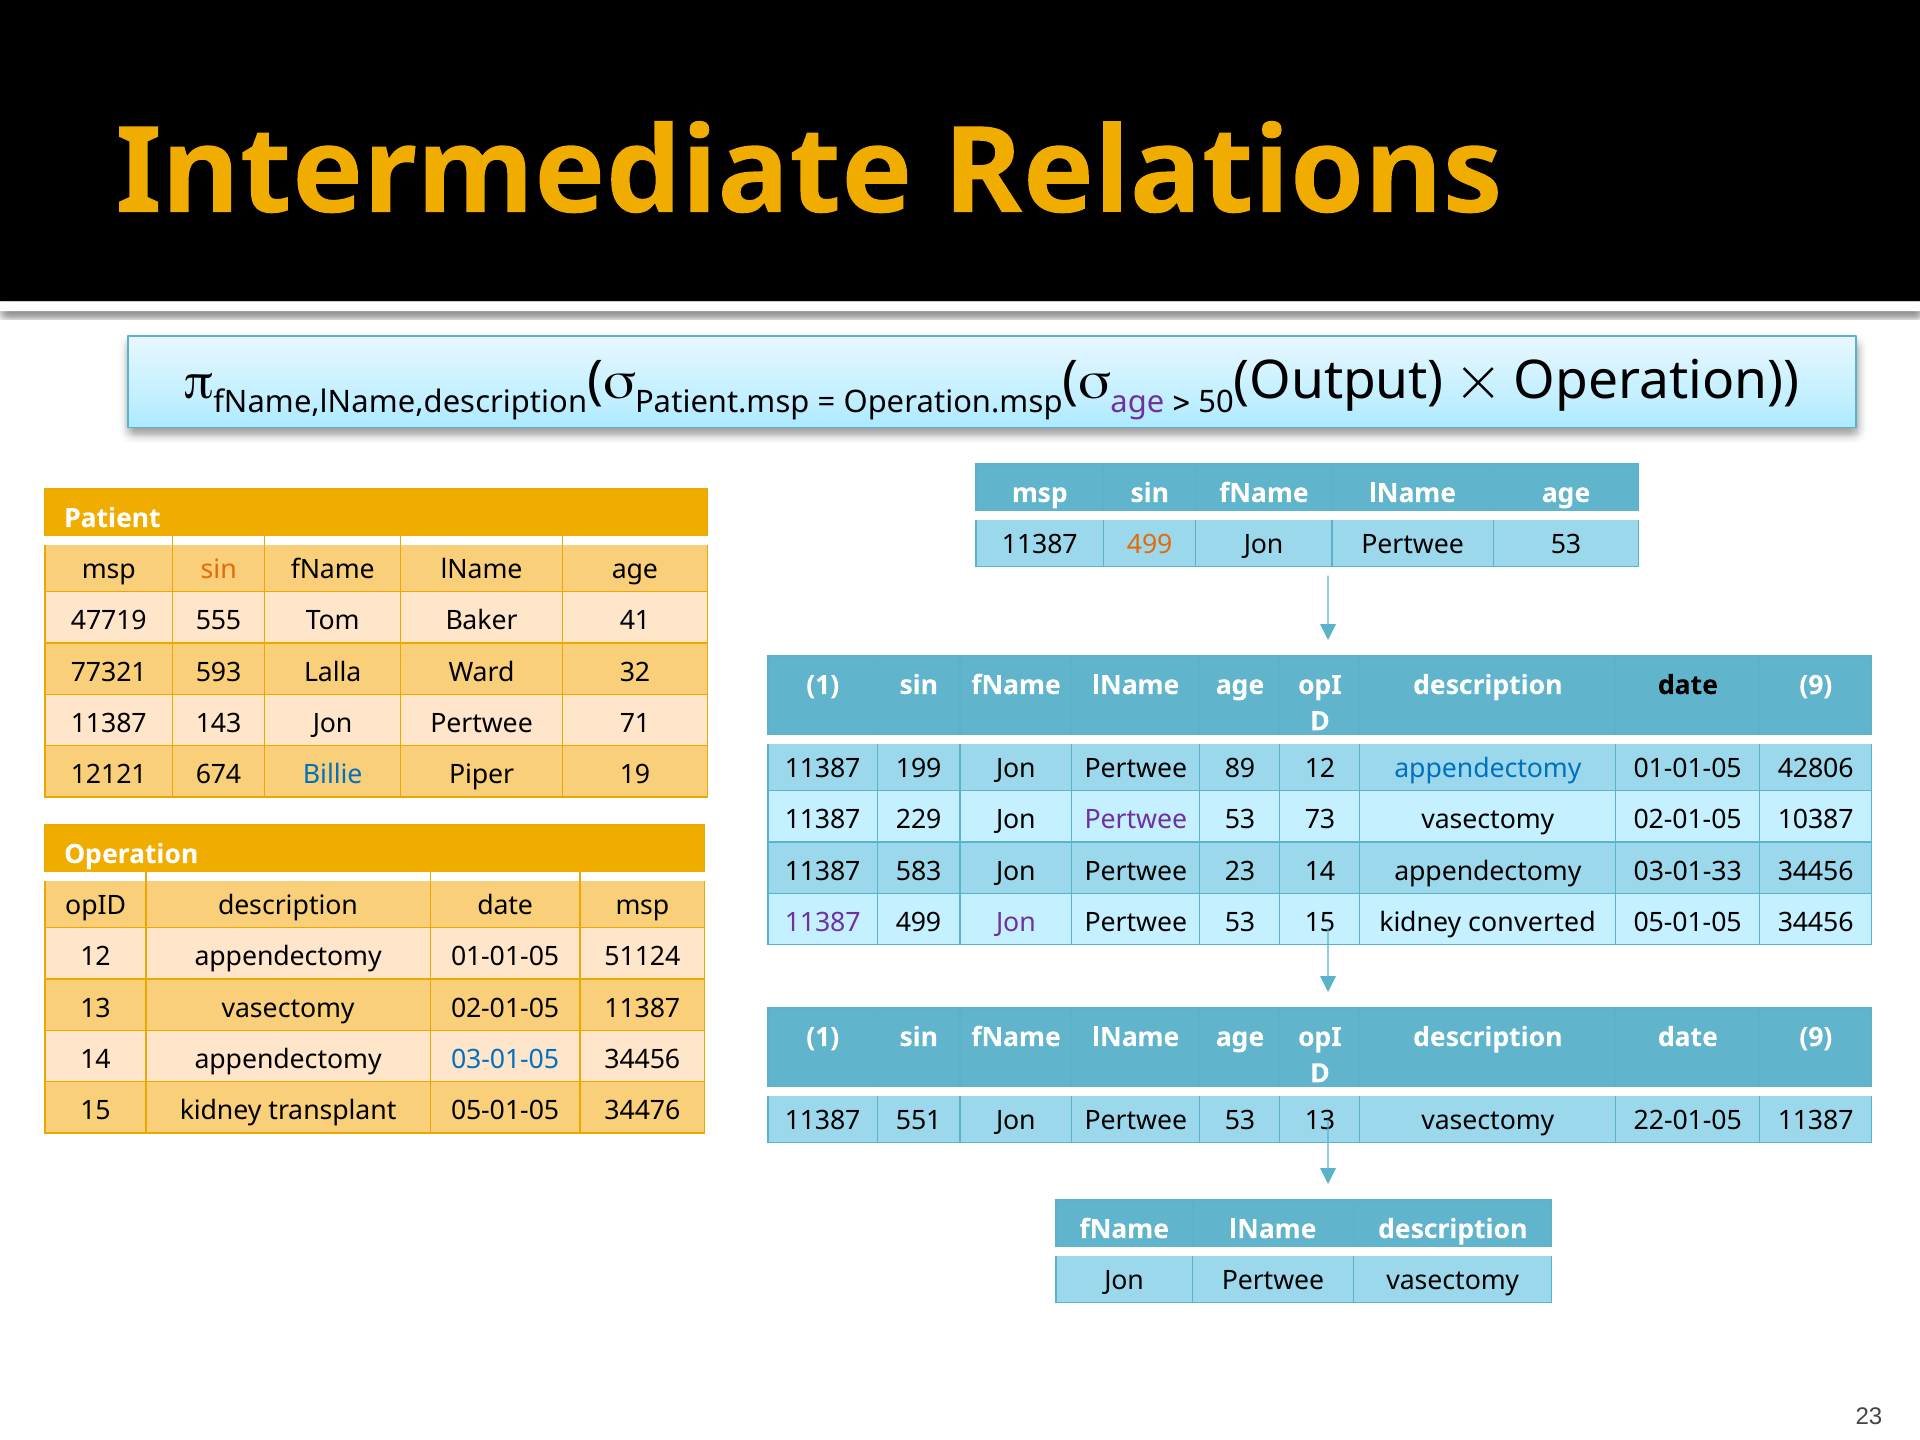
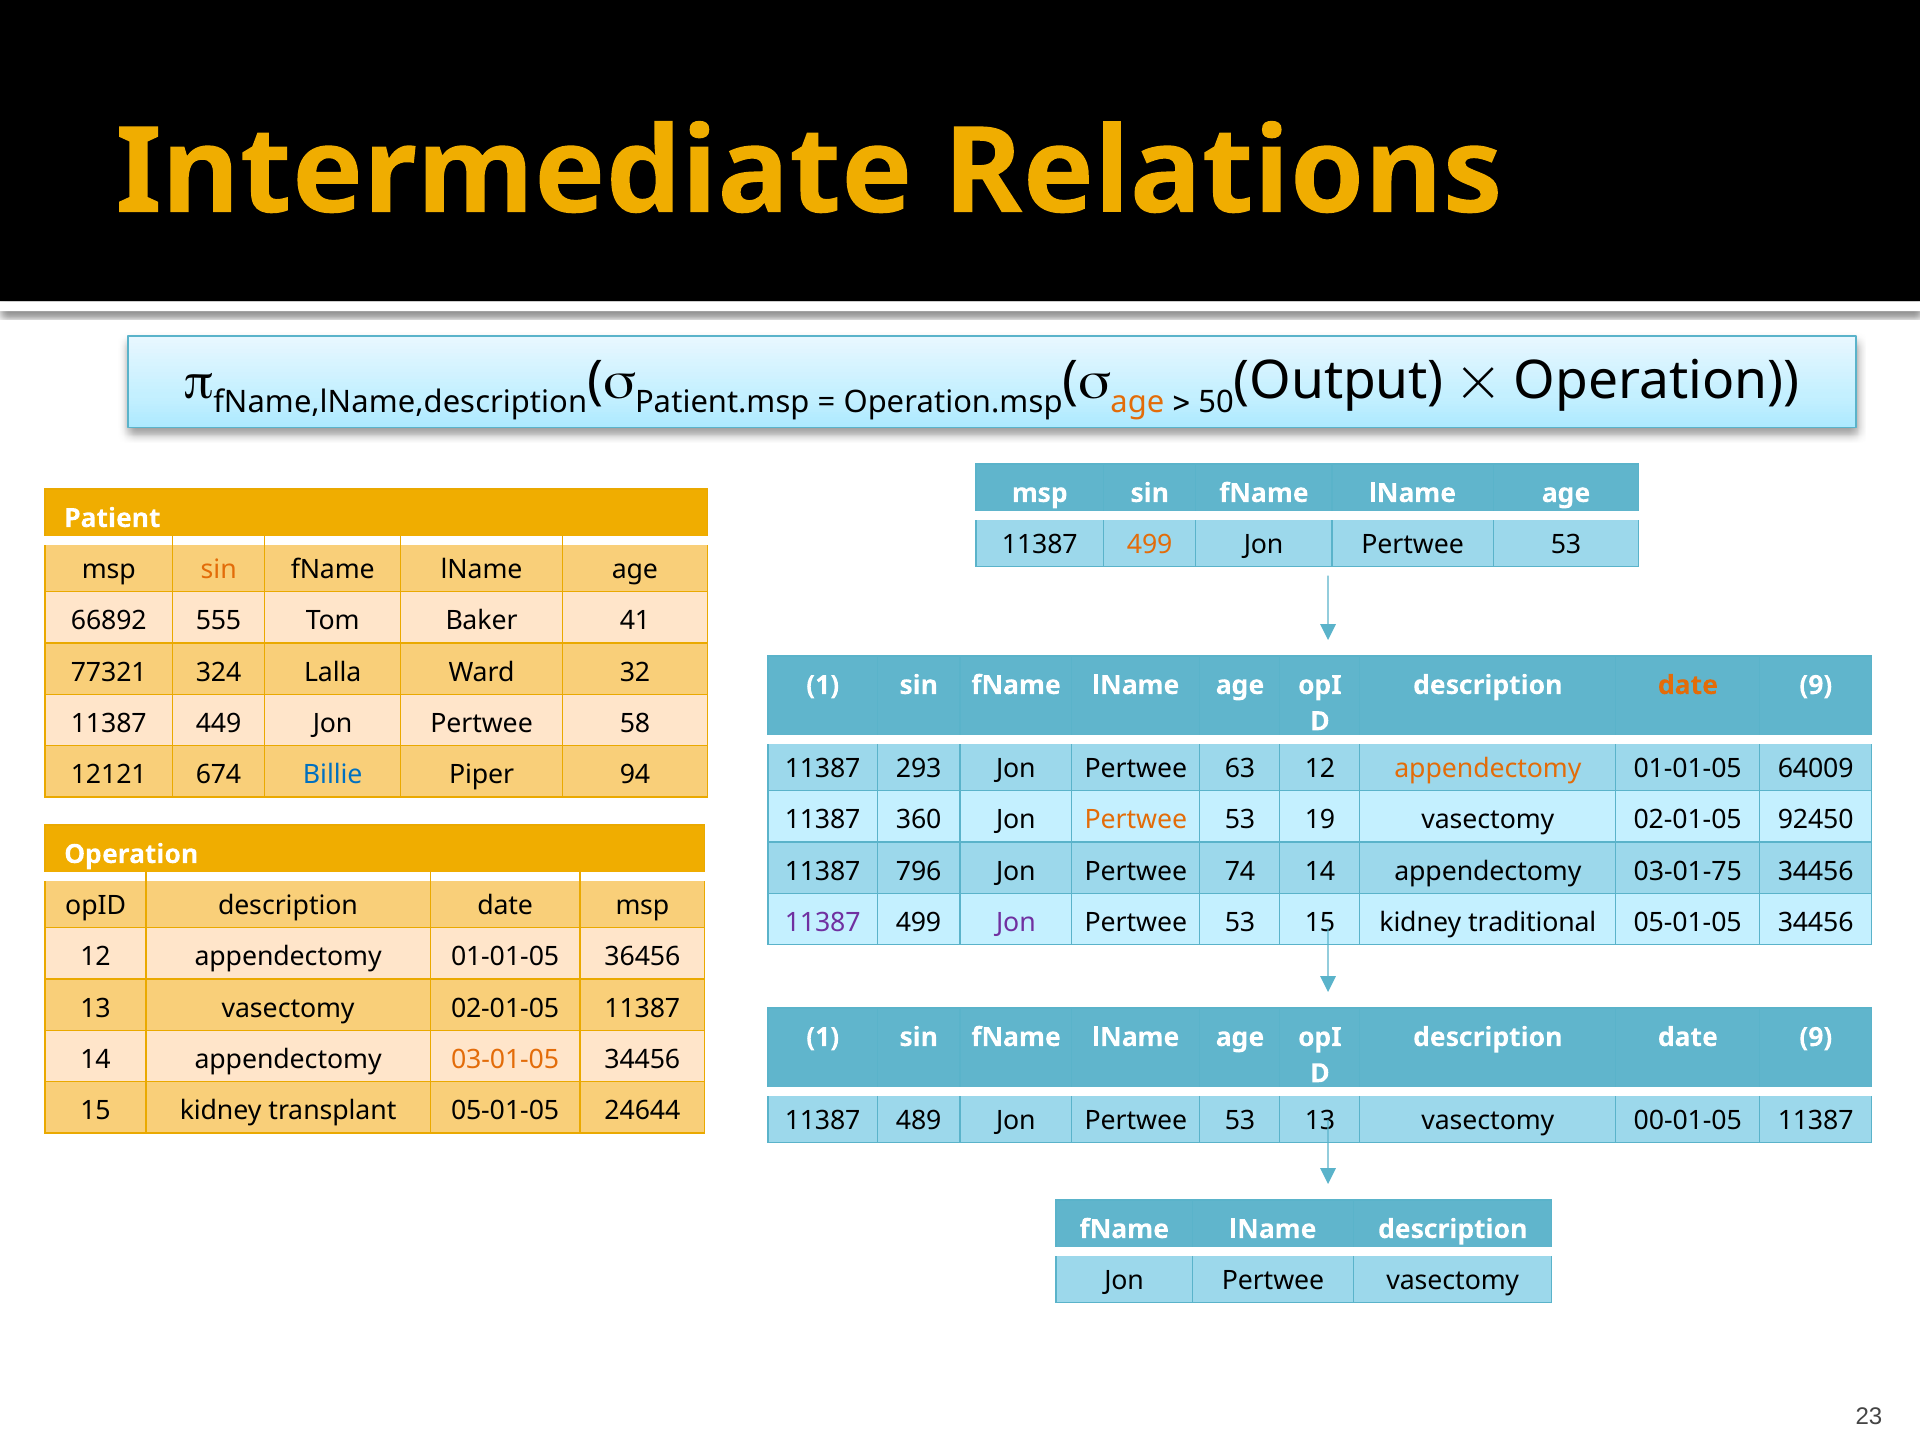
age colour: purple -> orange (1137, 402)
47719: 47719 -> 66892 (109, 621)
593: 593 -> 324 (219, 672)
date colour: black -> orange (1688, 685)
143: 143 -> 449 (219, 724)
71: 71 -> 58 (635, 724)
199: 199 -> 293 (919, 769)
89: 89 -> 63 (1240, 769)
appendectomy colour: blue -> orange (1488, 769)
42806: 42806 -> 64009 (1816, 769)
19: 19 -> 94 (635, 775)
229: 229 -> 360 (919, 820)
Pertwee colour: purple -> orange (1136, 820)
73: 73 -> 19 (1320, 820)
10387: 10387 -> 92450 (1816, 820)
583: 583 -> 796 (919, 871)
Pertwee 23: 23 -> 74 (1240, 871)
03-01-33: 03-01-33 -> 03-01-75 (1688, 871)
converted: converted -> traditional (1532, 923)
51124: 51124 -> 36456 (642, 957)
03-01-05 colour: blue -> orange (505, 1060)
34476: 34476 -> 24644 (642, 1111)
551: 551 -> 489 (919, 1121)
22-01-05: 22-01-05 -> 00-01-05 (1688, 1121)
